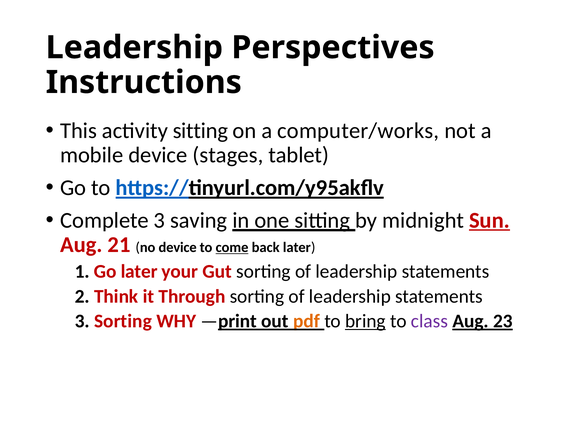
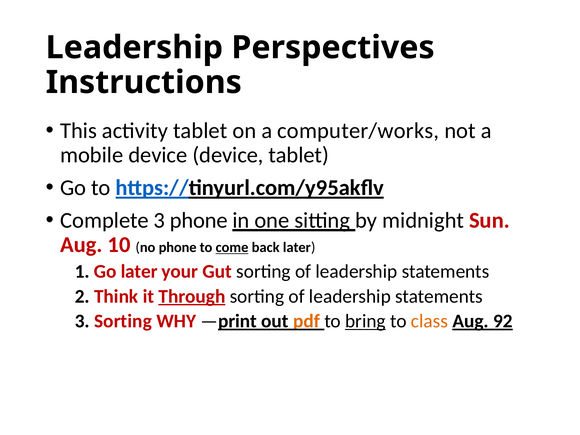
activity sitting: sitting -> tablet (200, 131)
device stages: stages -> device (228, 155)
3 saving: saving -> phone (199, 220)
Sun underline: present -> none (489, 220)
21: 21 -> 10 (119, 245)
no device: device -> phone (178, 247)
Through underline: none -> present (192, 296)
class colour: purple -> orange (429, 321)
23: 23 -> 92 (503, 321)
